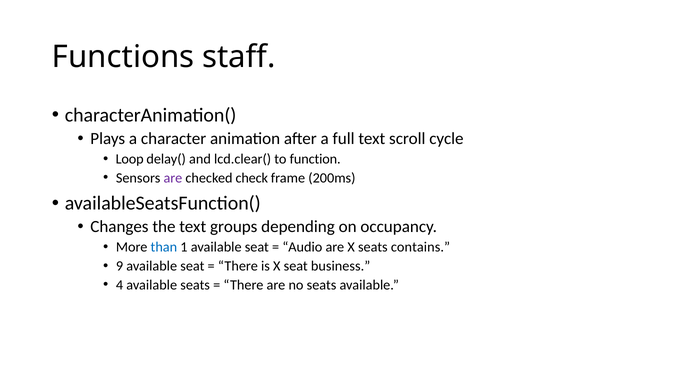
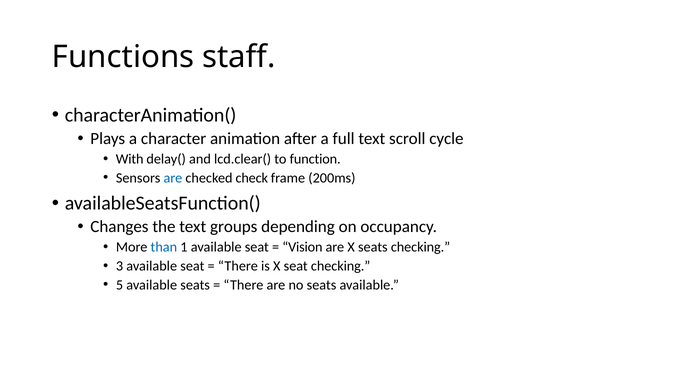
Loop: Loop -> With (130, 159)
are colour: purple -> blue (173, 178)
Audio: Audio -> Vision (302, 248)
seats contains: contains -> checking (421, 248)
9: 9 -> 3 (120, 266)
seat business: business -> checking (341, 266)
4: 4 -> 5 (120, 285)
